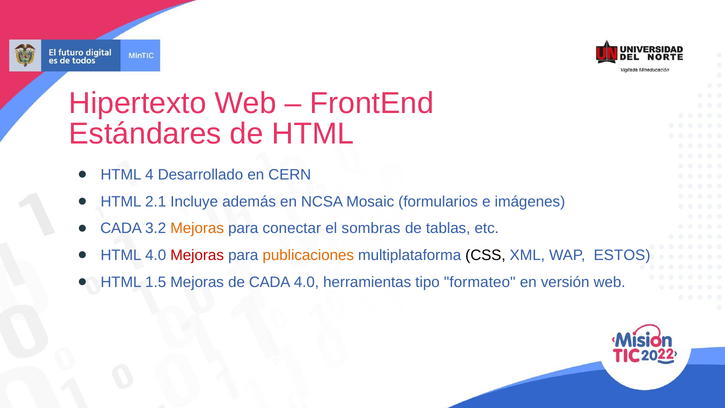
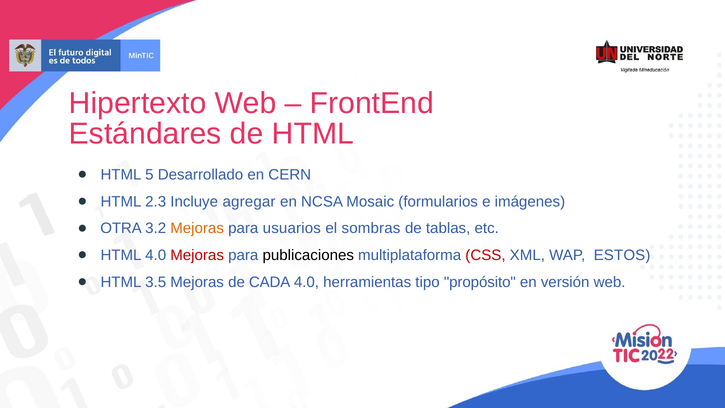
4: 4 -> 5 (149, 175)
2.1: 2.1 -> 2.3 (156, 201)
además: además -> agregar (249, 201)
CADA: CADA -> OTRA (121, 228)
conectar: conectar -> usuarios (292, 228)
publicaciones colour: orange -> black (308, 255)
CSS colour: black -> red (485, 255)
1.5: 1.5 -> 3.5 (156, 282)
formateo: formateo -> propósito (480, 282)
